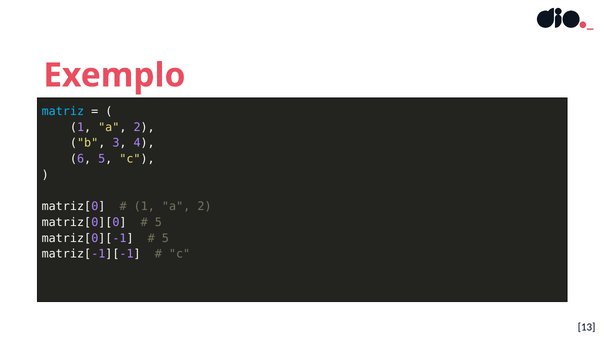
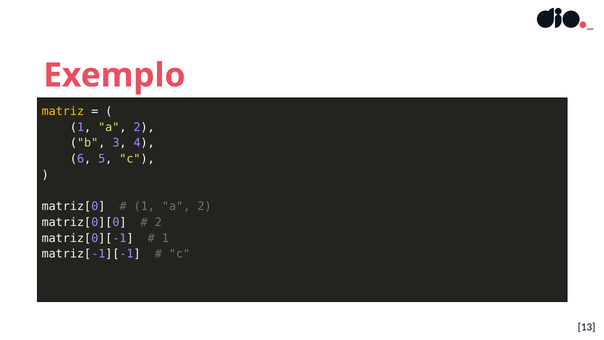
matriz colour: light blue -> yellow (63, 111)
5: 5 -> 2 (158, 222)
5: 5 -> 1 (165, 238)
